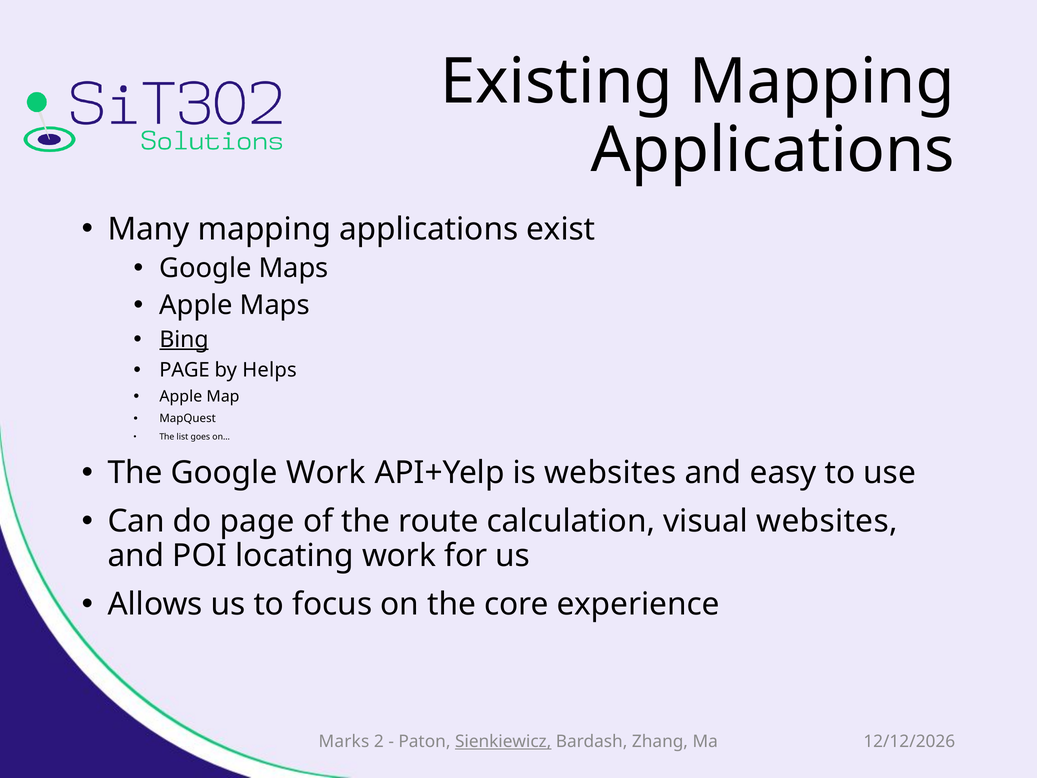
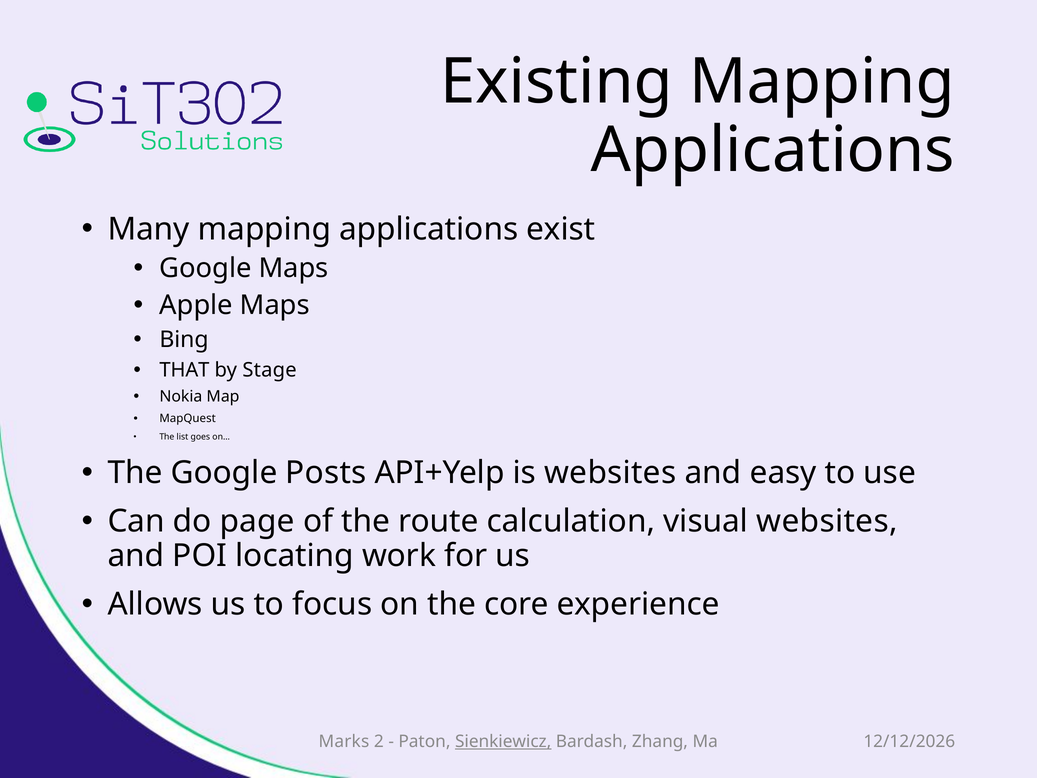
Bing underline: present -> none (184, 339)
PAGE: PAGE -> THAT (184, 370)
Helps: Helps -> Stage (270, 370)
Apple: Apple -> Nokia (181, 397)
Google Work: Work -> Posts (326, 473)
